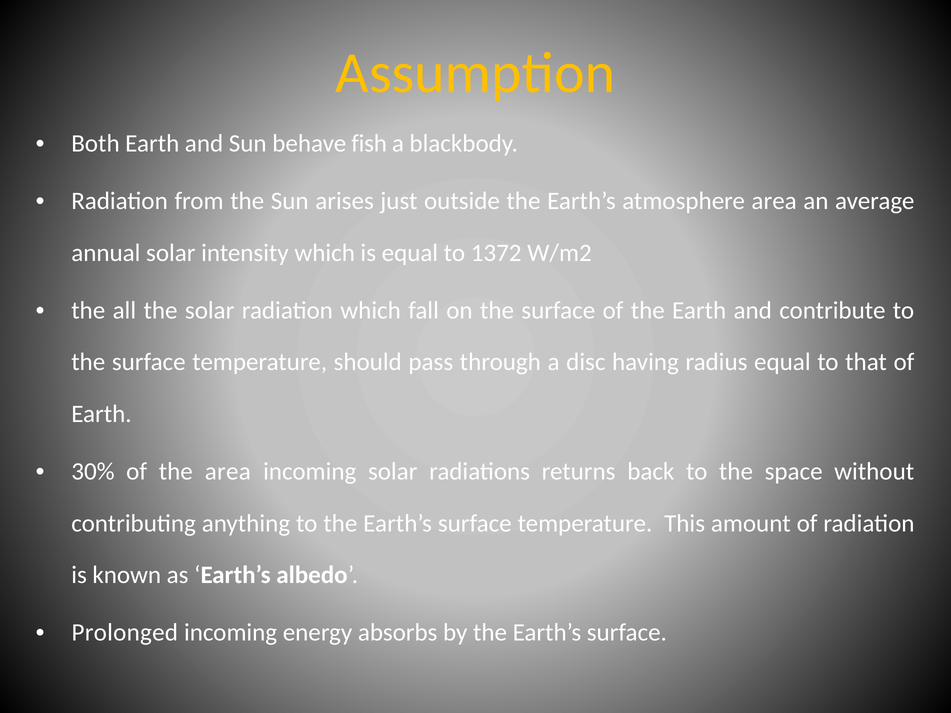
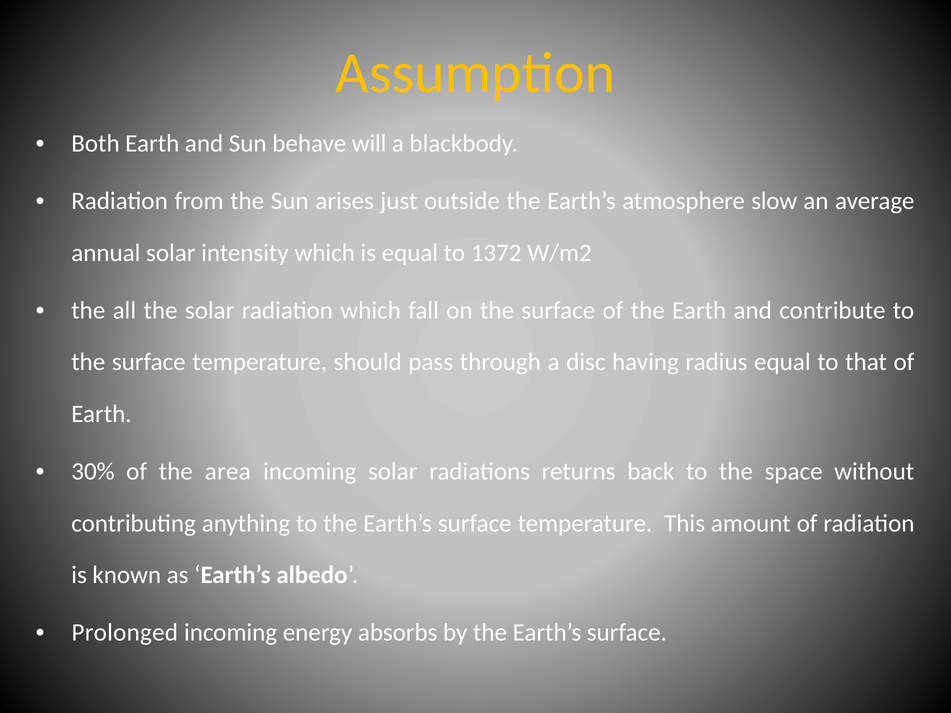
fish: fish -> will (369, 144)
atmosphere area: area -> slow (774, 201)
